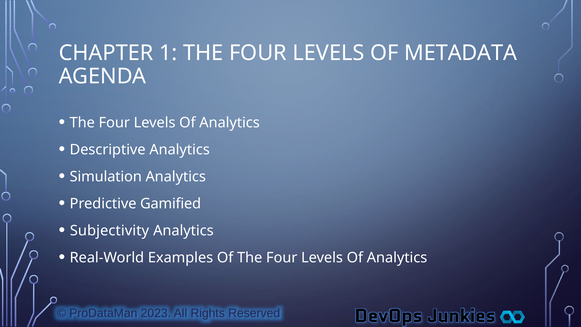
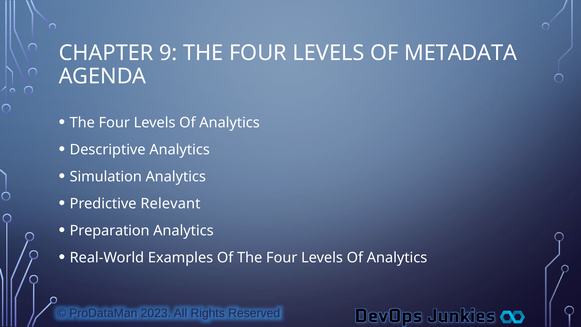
1: 1 -> 9 (168, 53)
Gamified: Gamified -> Relevant (170, 204)
Subjectivity: Subjectivity -> Preparation (110, 230)
